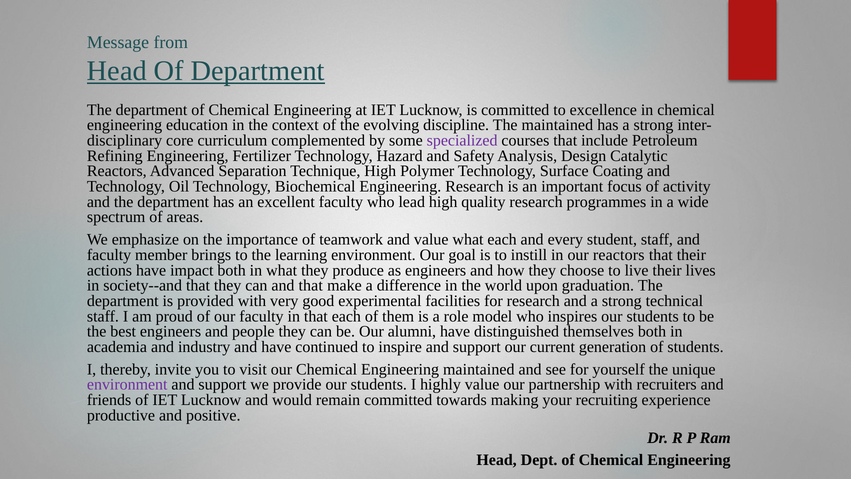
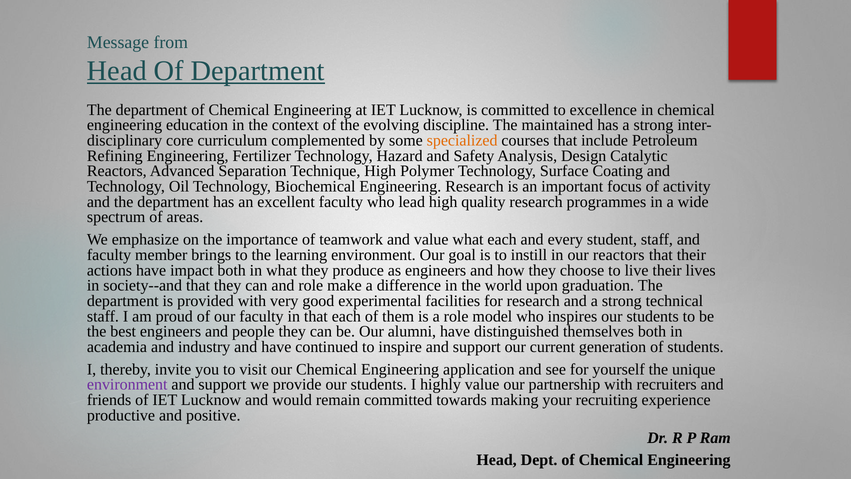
specialized colour: purple -> orange (462, 140)
and that: that -> role (311, 285)
Engineering maintained: maintained -> application (479, 369)
